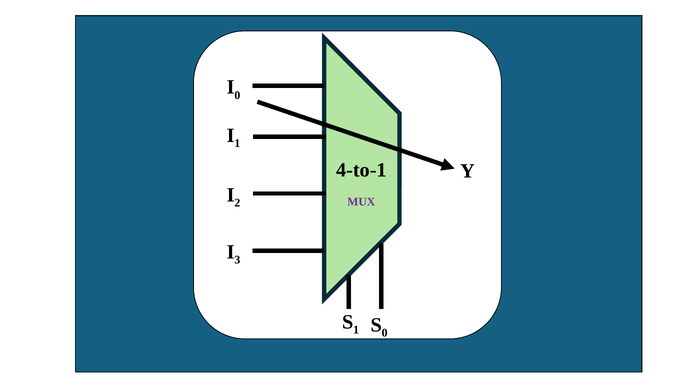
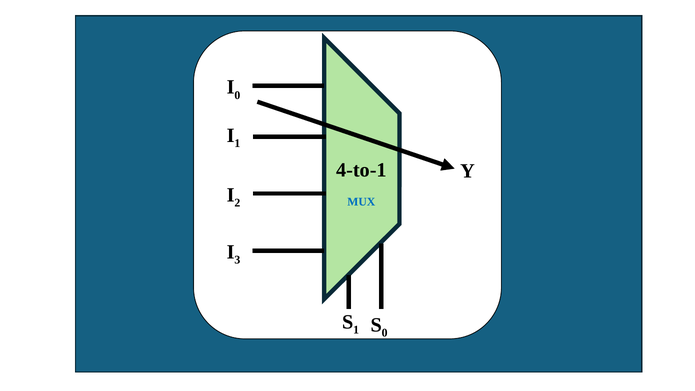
MUX colour: purple -> blue (361, 202)
